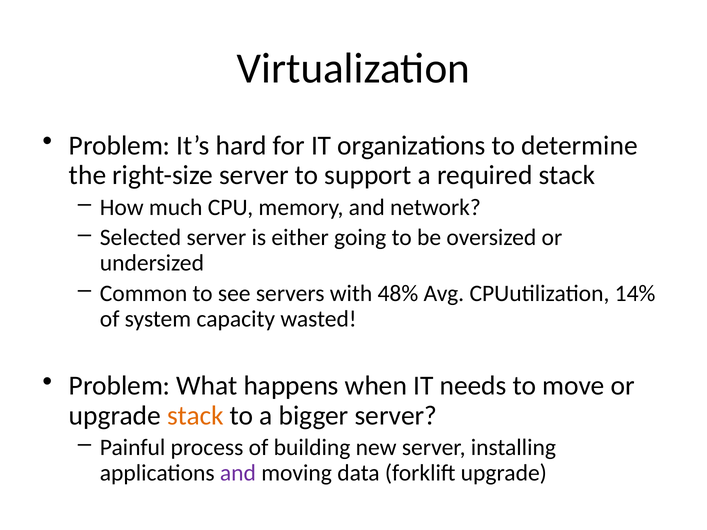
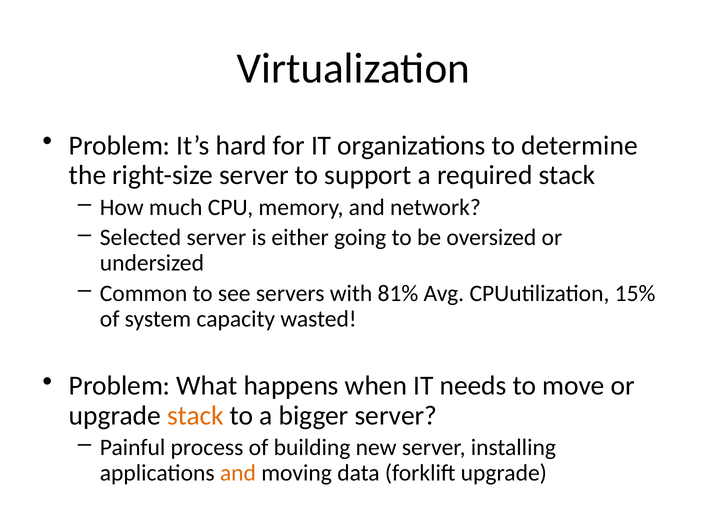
48%: 48% -> 81% (398, 294)
14%: 14% -> 15% (635, 294)
and colour: purple -> orange (238, 473)
